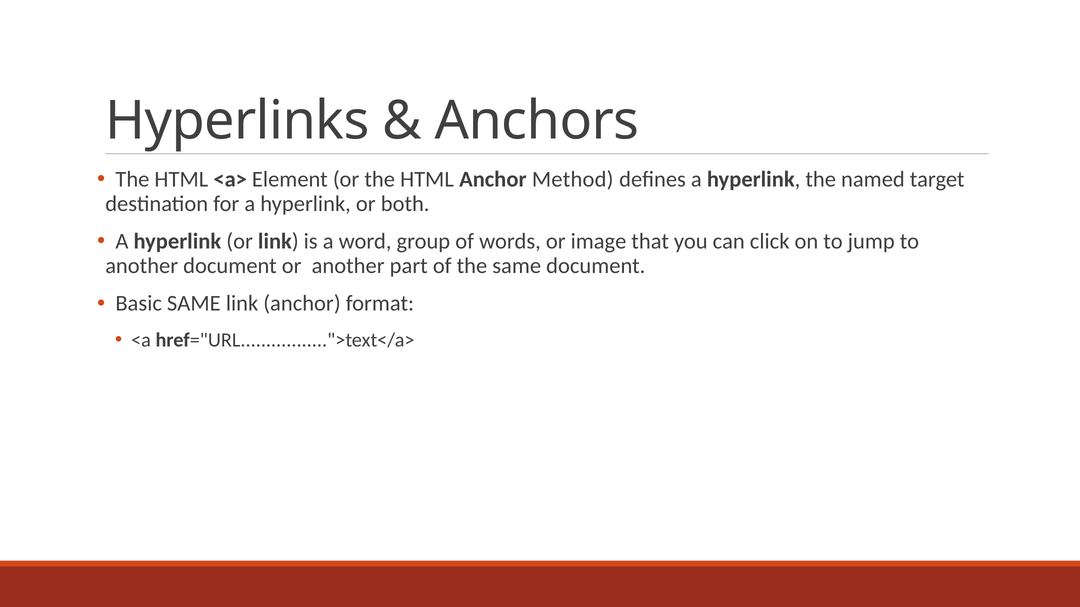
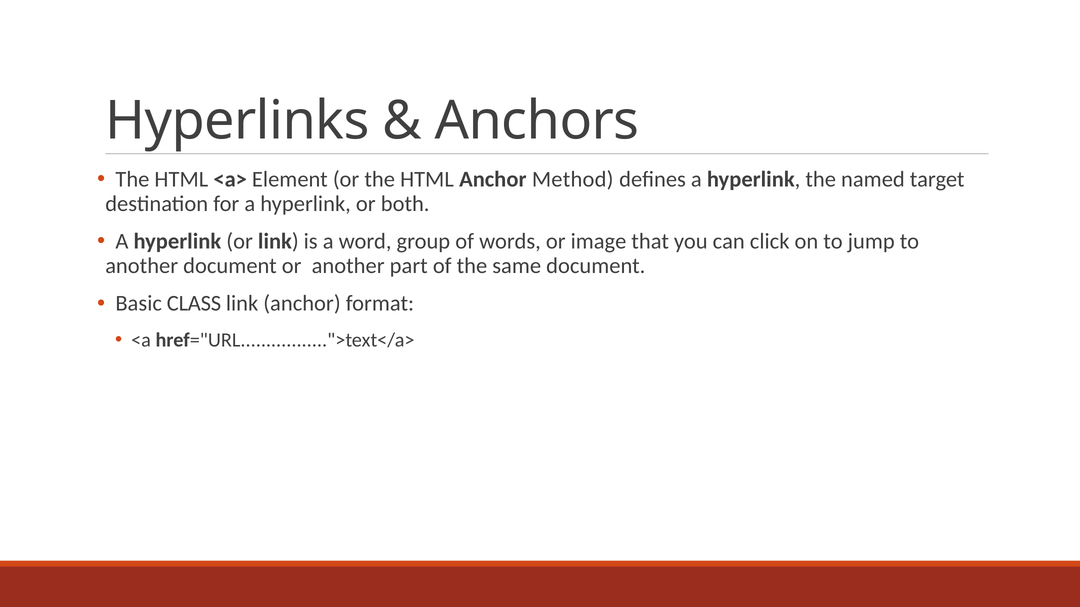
Basic SAME: SAME -> CLASS (194, 304)
